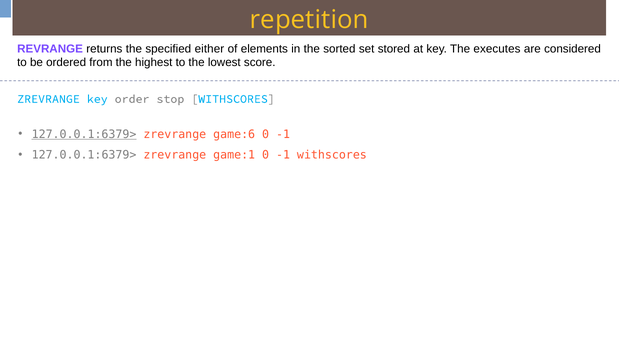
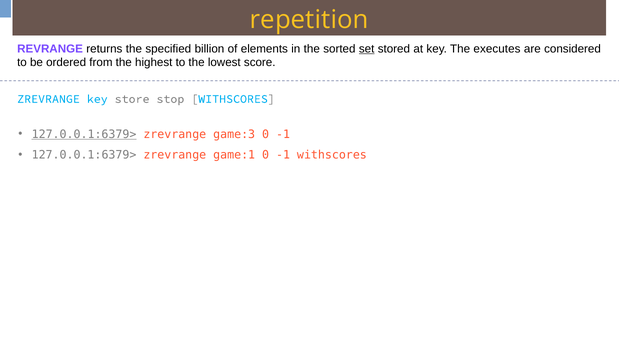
either: either -> billion (209, 49)
set underline: none -> present (367, 49)
order: order -> store (132, 99)
game:6: game:6 -> game:3 (234, 134)
